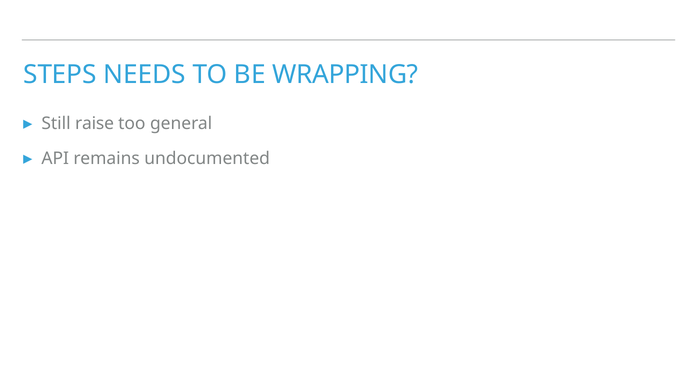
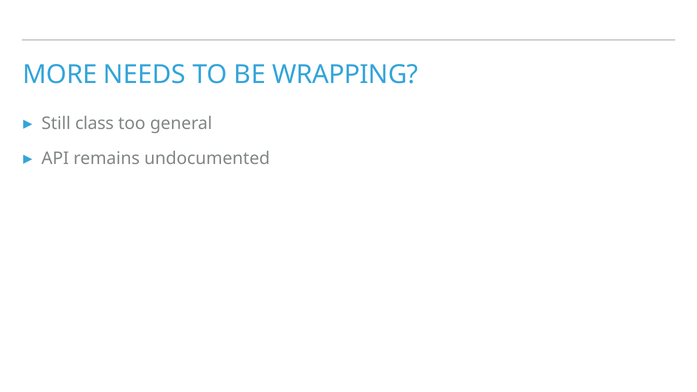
STEPS: STEPS -> MORE (60, 75)
raise: raise -> class (94, 123)
